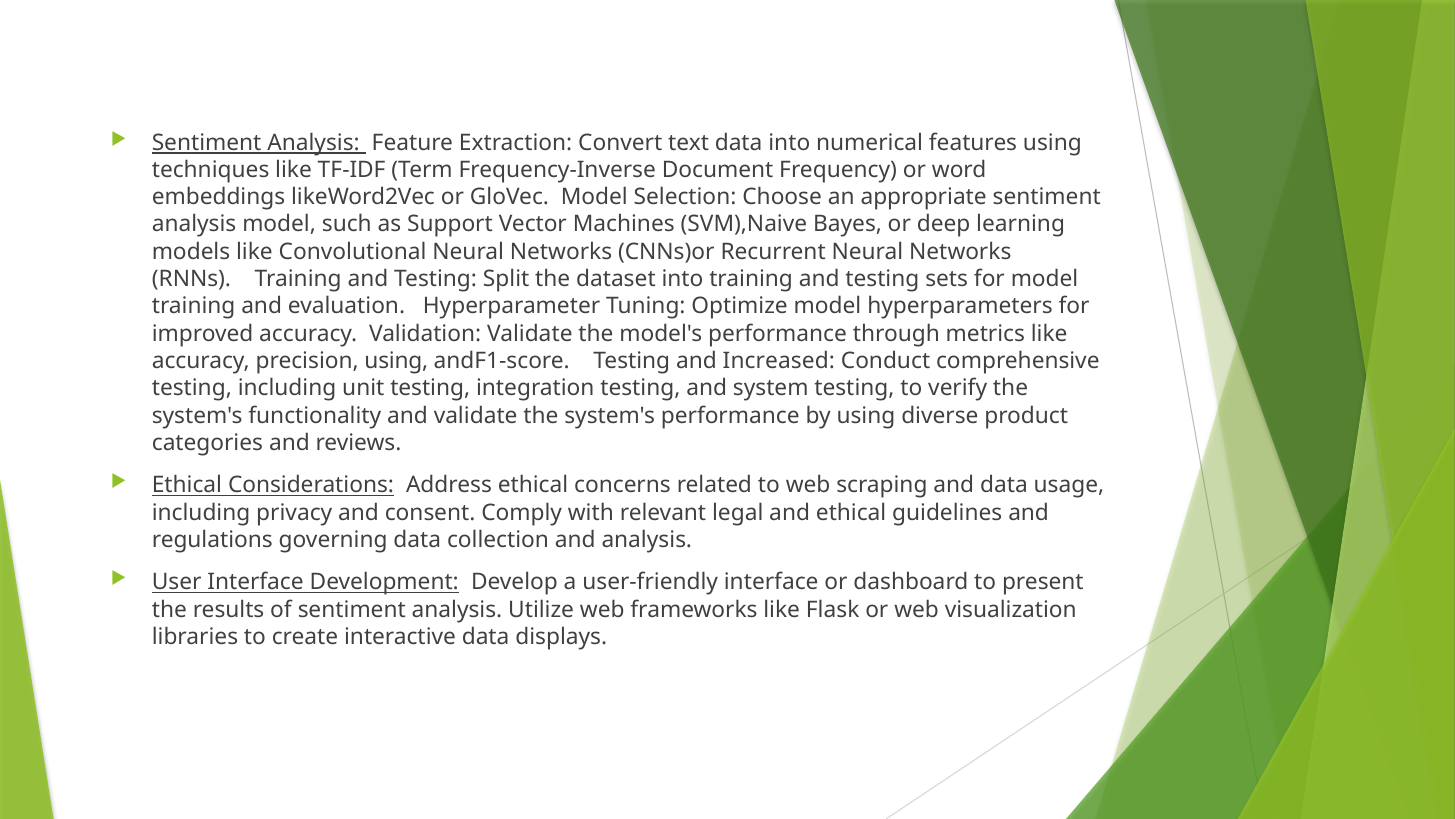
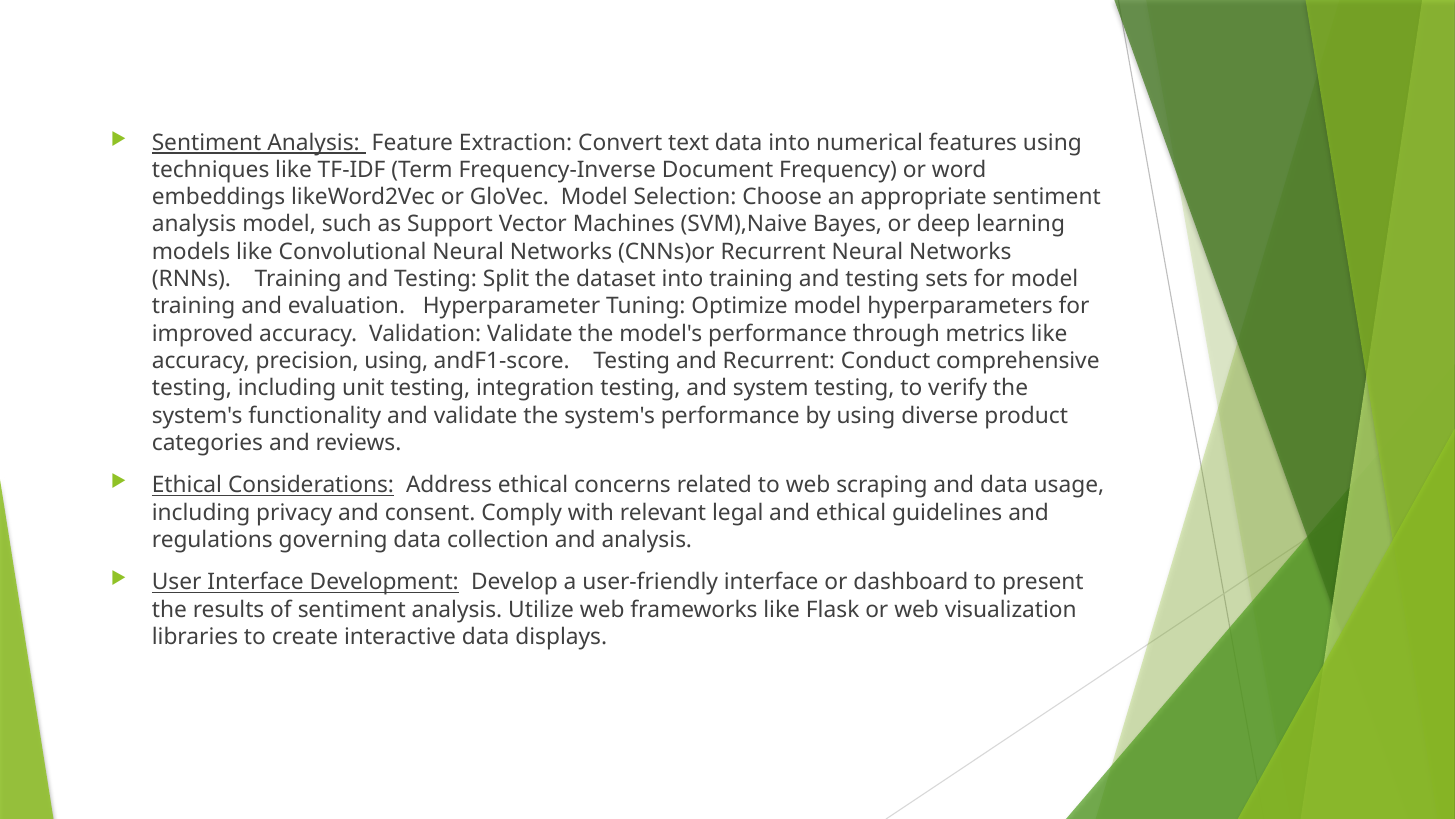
and Increased: Increased -> Recurrent (779, 361)
